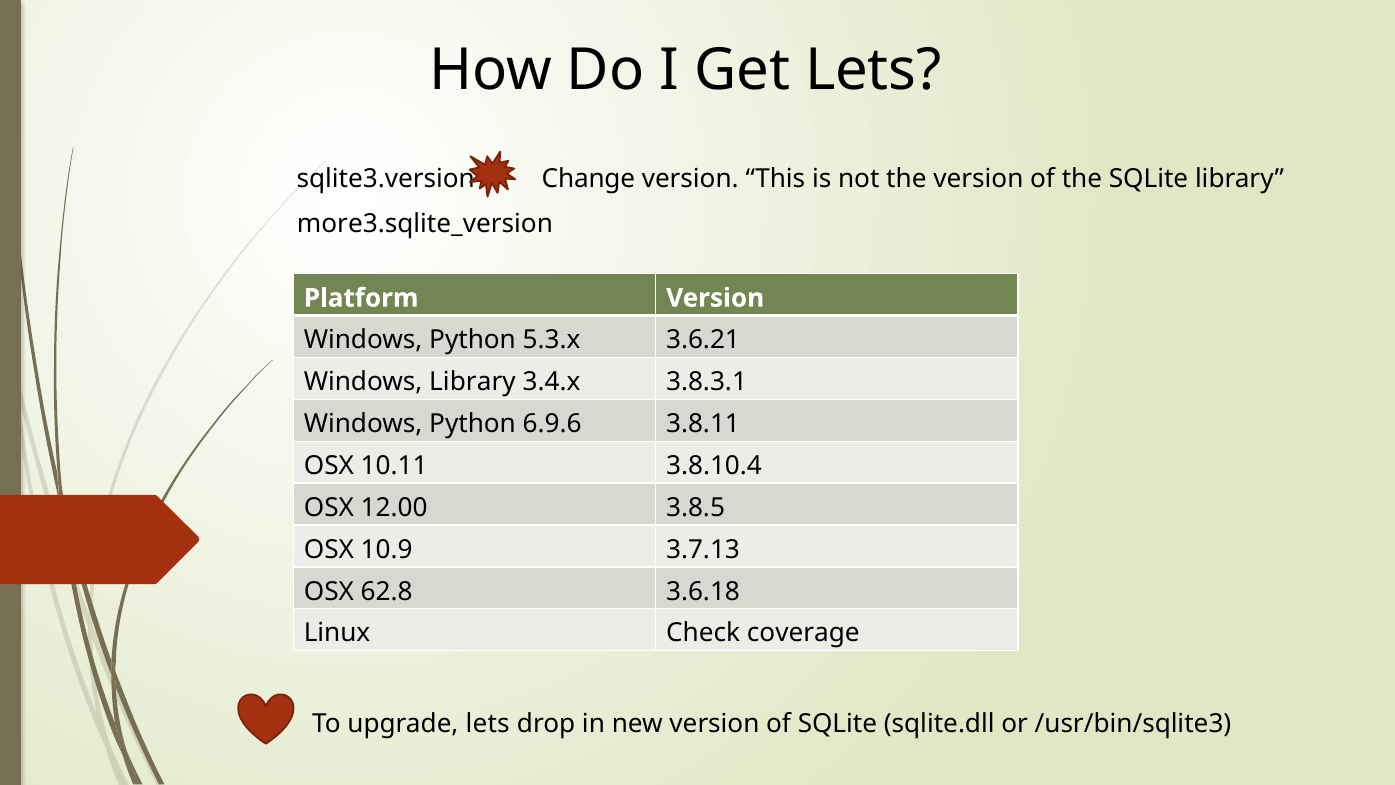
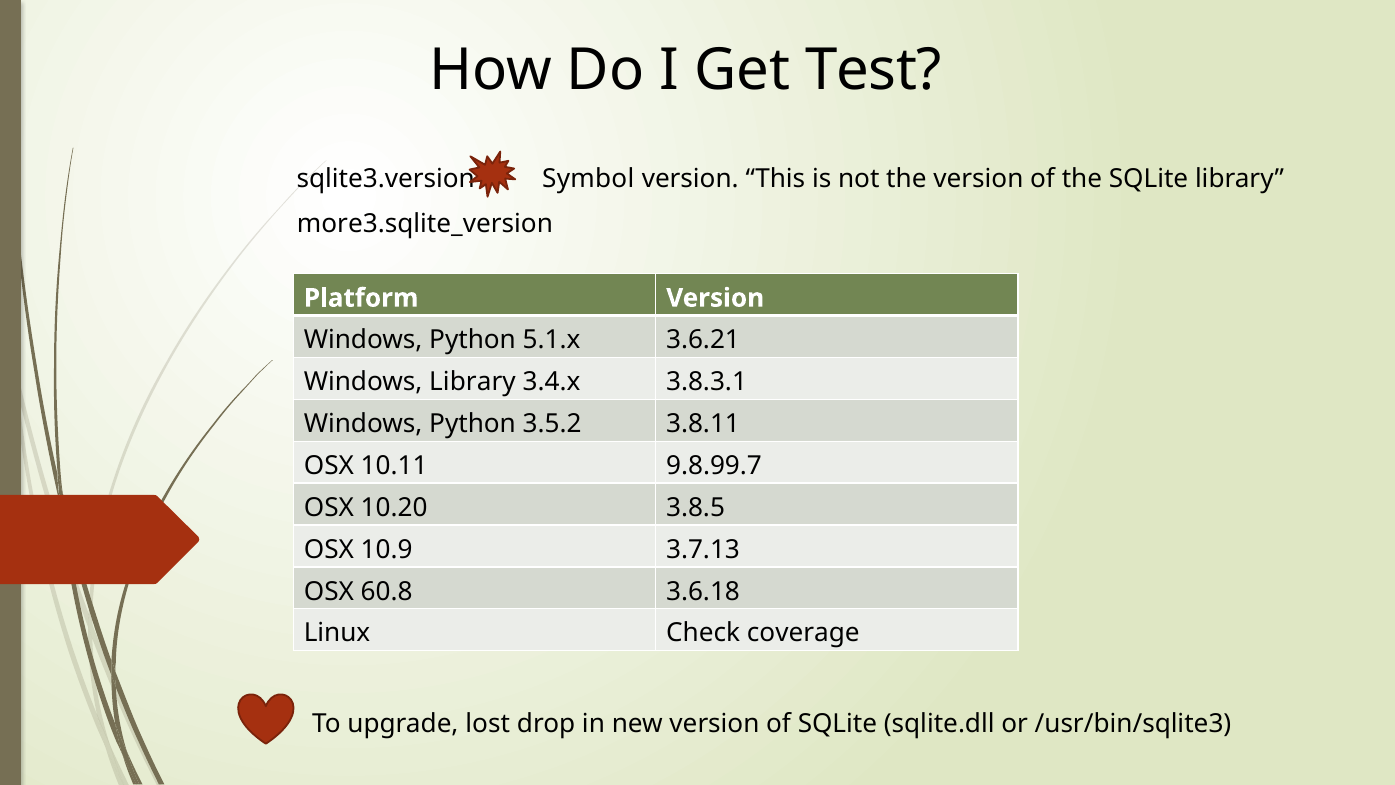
Get Lets: Lets -> Test (873, 70)
Change: Change -> Symbol (588, 179)
5.3.x: 5.3.x -> 5.1.x (552, 340)
6.9.6: 6.9.6 -> 3.5.2 (552, 424)
3.8.10.4: 3.8.10.4 -> 9.8.99.7 (714, 466)
12.00: 12.00 -> 10.20 (394, 507)
62.8: 62.8 -> 60.8 (387, 591)
upgrade lets: lets -> lost (488, 724)
